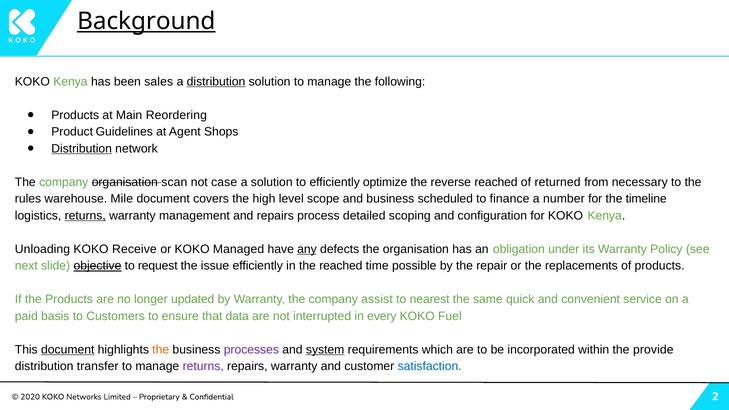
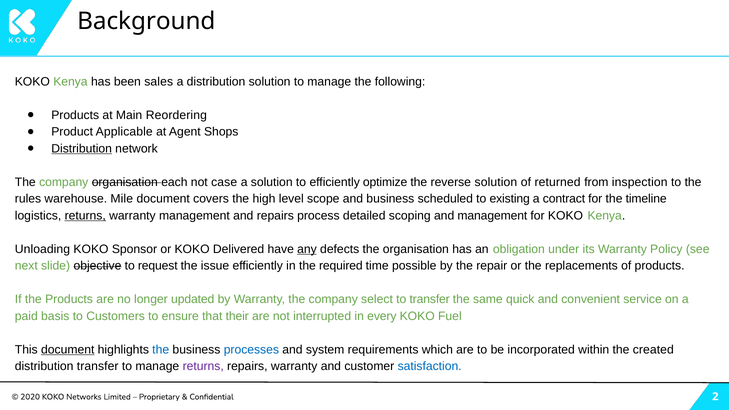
Background underline: present -> none (146, 21)
distribution underline: present -> none (216, 82)
Guidelines: Guidelines -> Applicable (124, 132)
scan: scan -> each (174, 182)
reverse reached: reached -> solution (496, 182)
necessary: necessary -> inspection (640, 182)
finance: finance -> existing (510, 199)
number: number -> contract (564, 199)
and configuration: configuration -> management (492, 216)
Receive: Receive -> Sponsor (134, 249)
Managed: Managed -> Delivered (239, 249)
objective underline: present -> none (97, 266)
the reached: reached -> required (341, 266)
assist: assist -> select (377, 299)
to nearest: nearest -> transfer (430, 299)
data: data -> their (237, 316)
the colour: orange -> blue (161, 350)
processes colour: purple -> blue (251, 350)
system underline: present -> none (325, 350)
provide: provide -> created (653, 350)
